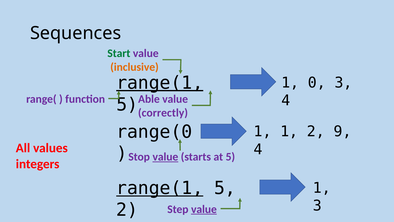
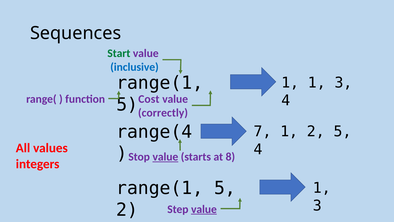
inclusive colour: orange -> blue (134, 67)
range(1 underline: present -> none (160, 83)
1 0: 0 -> 1 (317, 83)
Able: Able -> Cost (149, 99)
range(0: range(0 -> range(4 (154, 132)
1: 1 -> 7 (263, 131)
2 9: 9 -> 5 (343, 131)
at 5: 5 -> 8 (230, 157)
range(1 underline: present -> none (160, 188)
